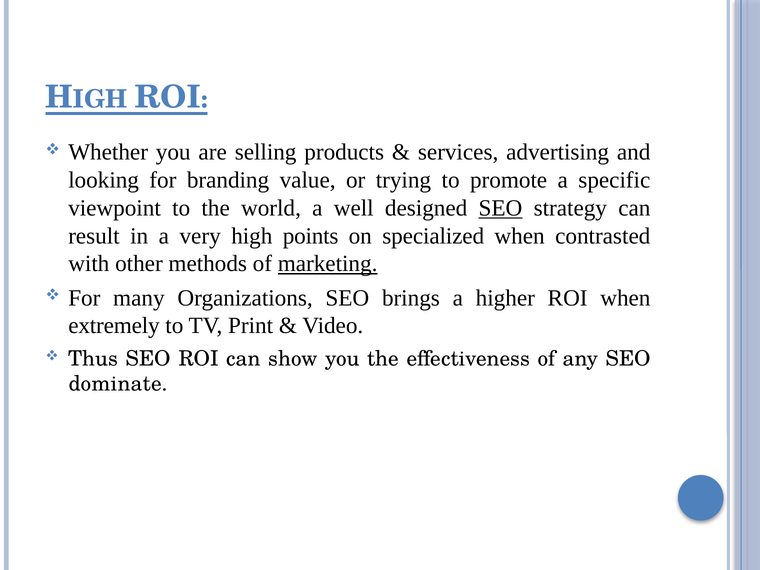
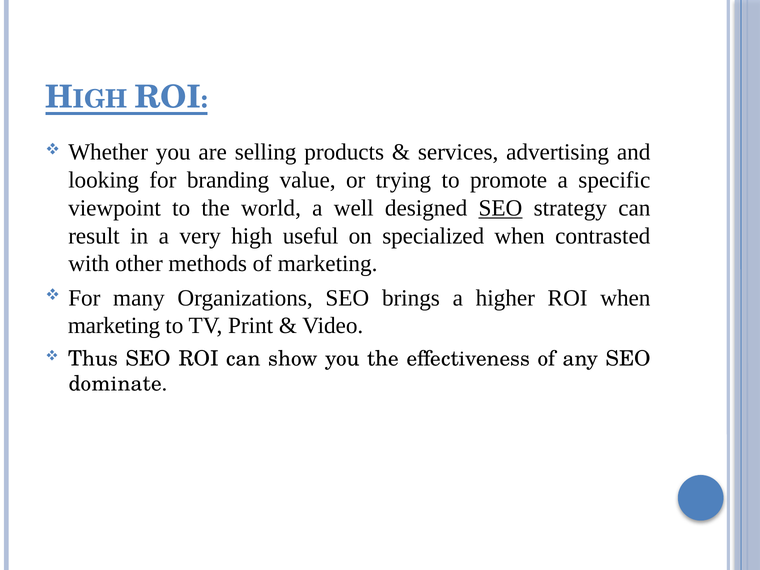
points: points -> useful (311, 236)
marketing underline: present -> none (328, 264)
extremely: extremely -> marketing (114, 326)
